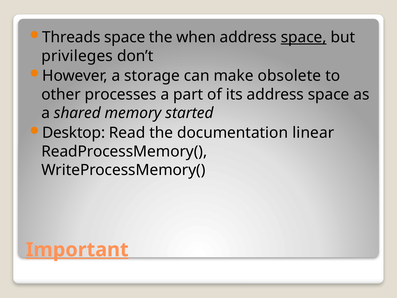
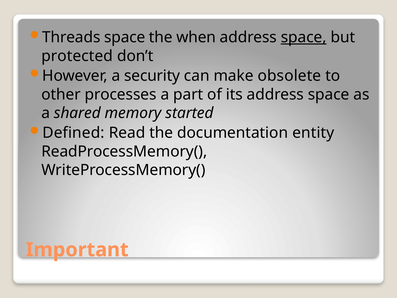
privileges: privileges -> protected (77, 56)
storage: storage -> security (152, 76)
Desktop: Desktop -> Defined (73, 133)
linear: linear -> entity (313, 133)
Important underline: present -> none (77, 250)
